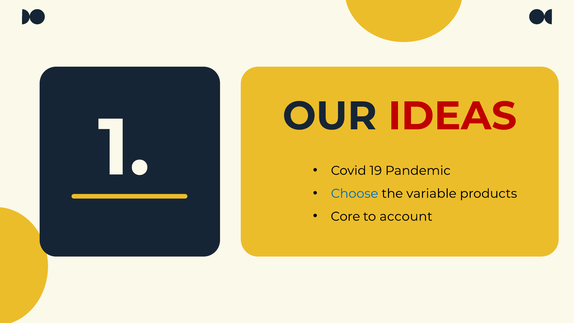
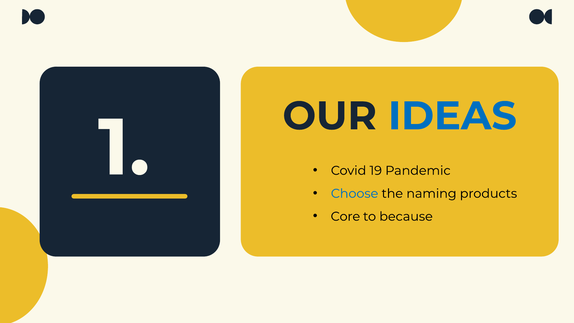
IDEAS colour: red -> blue (452, 116)
variable: variable -> naming (431, 193)
account: account -> because (406, 216)
